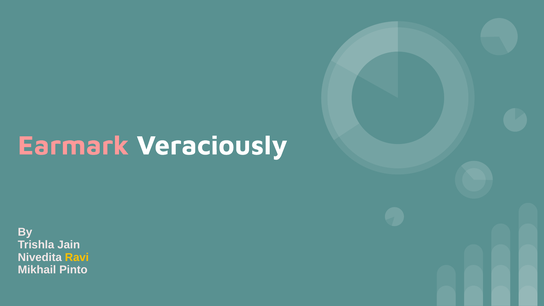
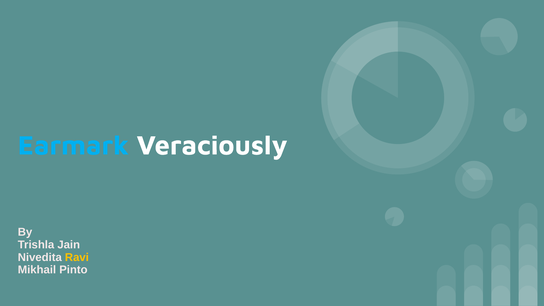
Earmark colour: pink -> light blue (73, 146)
